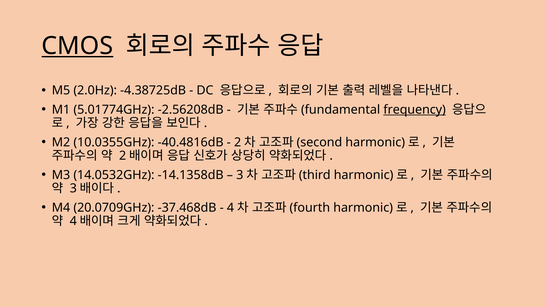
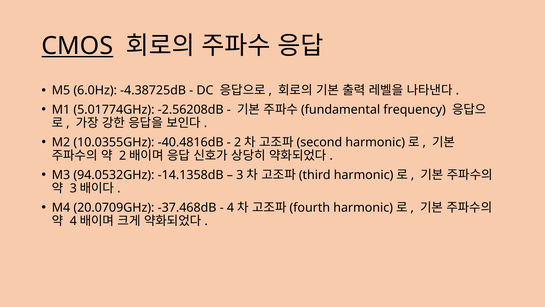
2.0Hz: 2.0Hz -> 6.0Hz (95, 90)
frequency underline: present -> none (415, 109)
14.0532GHz: 14.0532GHz -> 94.0532GHz (114, 175)
